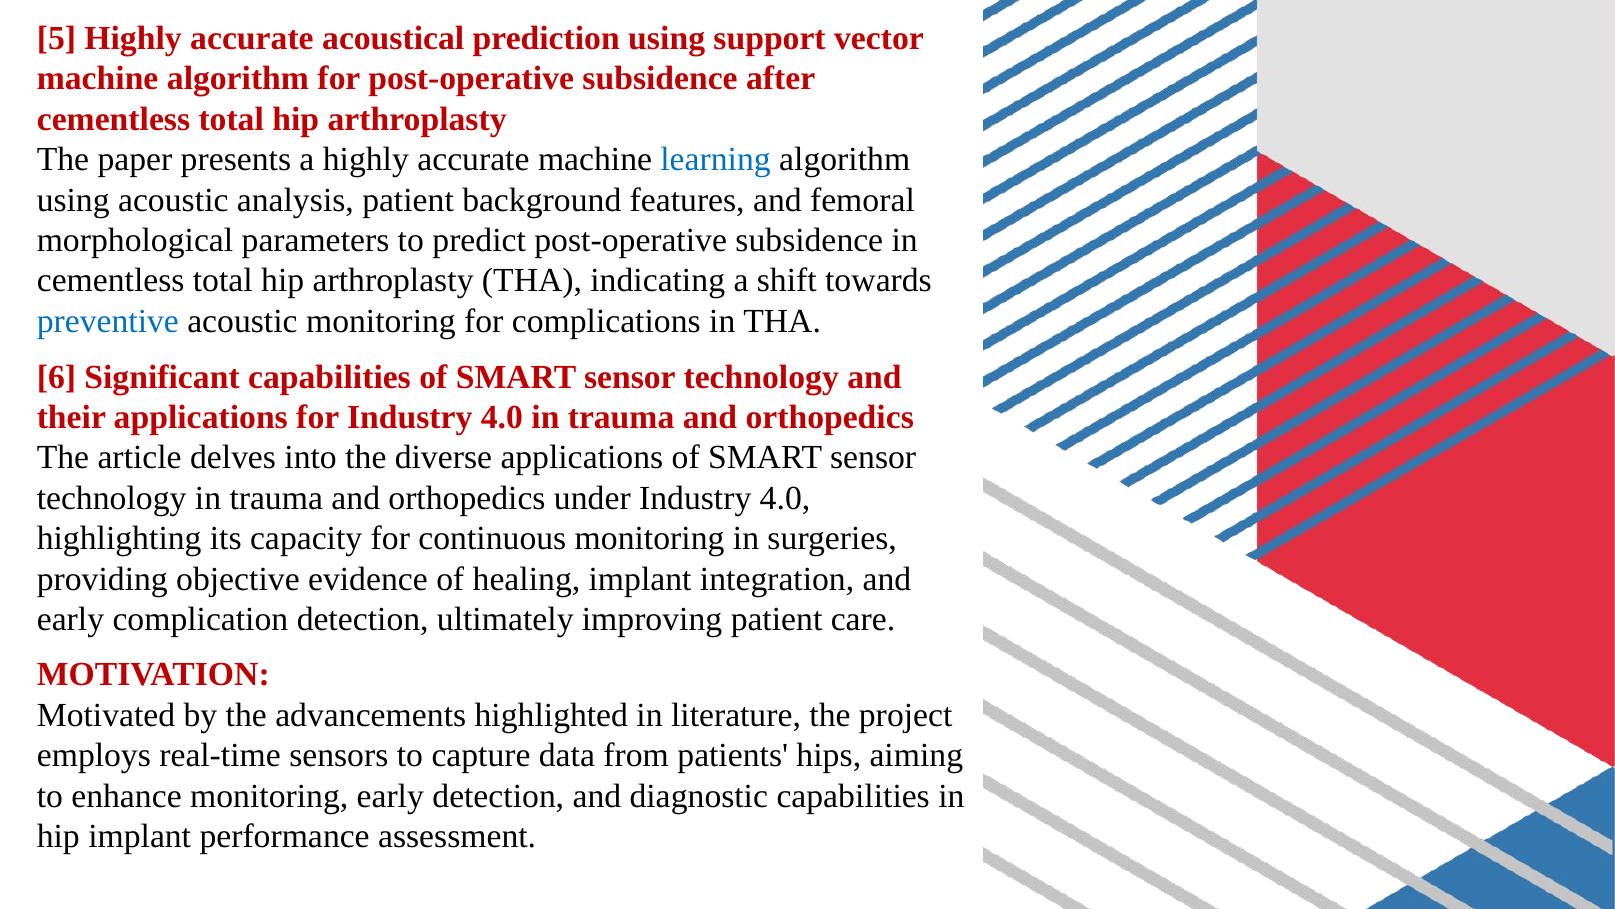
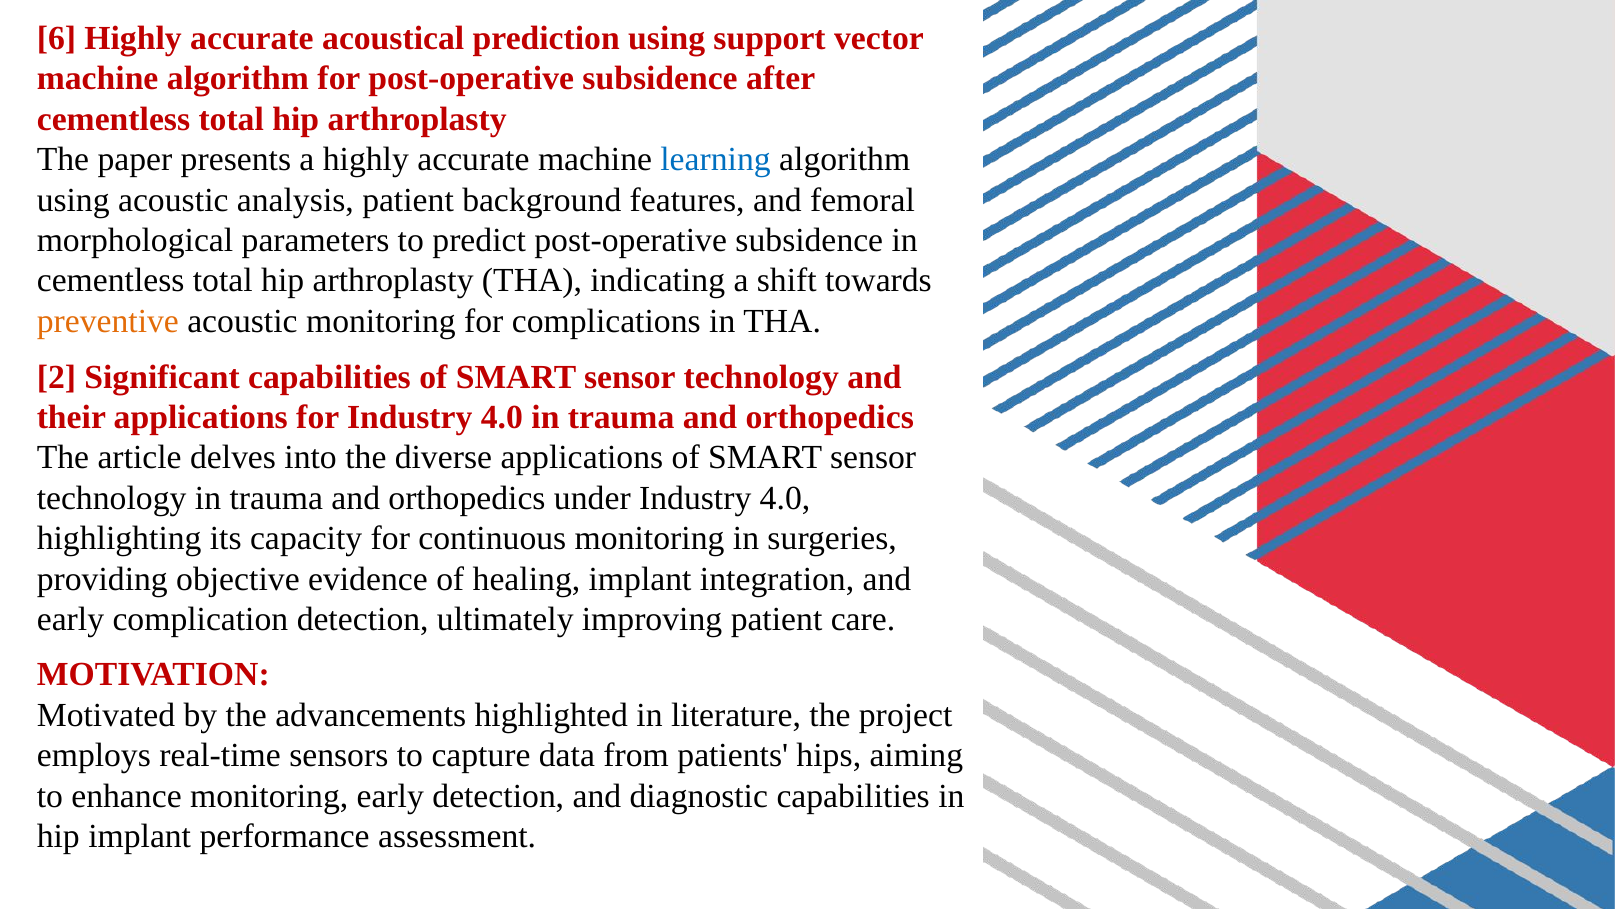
5: 5 -> 6 (56, 38)
preventive colour: blue -> orange (108, 321)
6: 6 -> 2 (56, 377)
